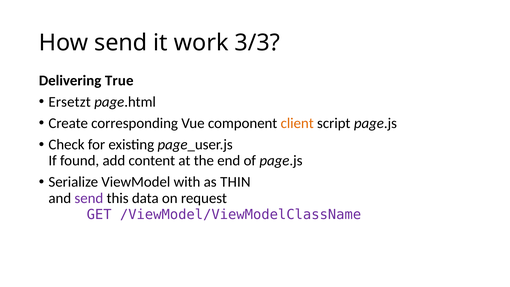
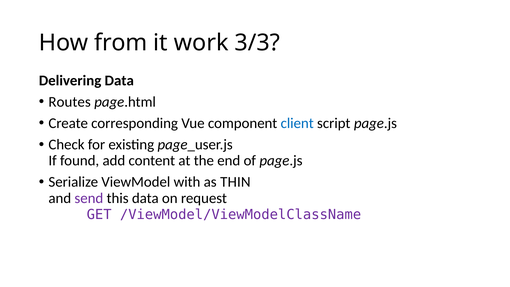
How send: send -> from (121, 43)
Delivering True: True -> Data (119, 81)
Ersetzt: Ersetzt -> Routes (70, 102)
client colour: orange -> blue (297, 123)
